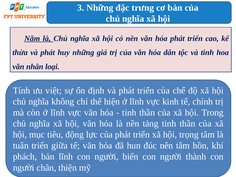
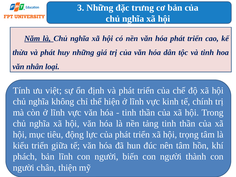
tuân: tuân -> kiểu (21, 146)
